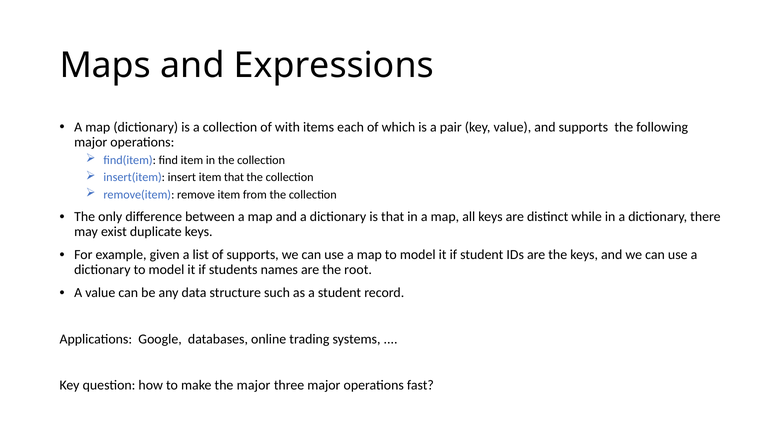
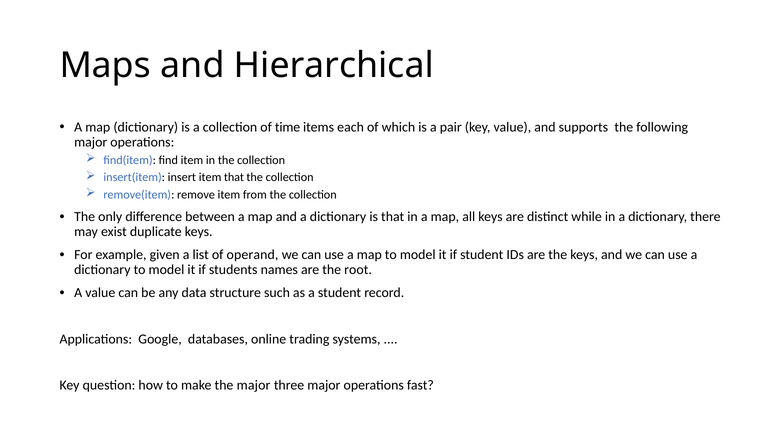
Expressions: Expressions -> Hierarchical (334, 66)
with: with -> time (288, 127)
of supports: supports -> operand (252, 255)
